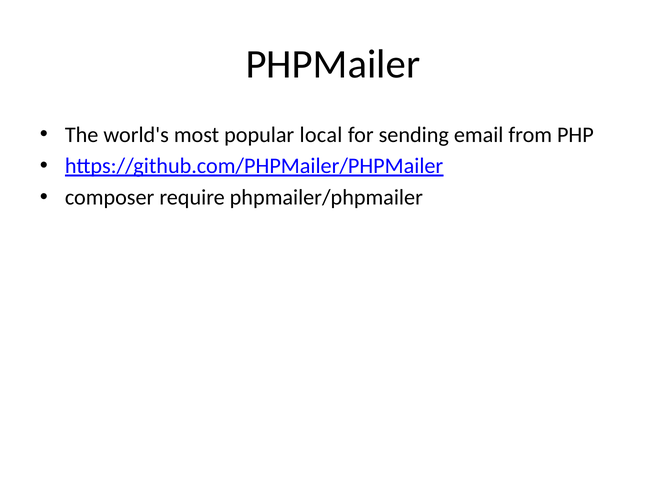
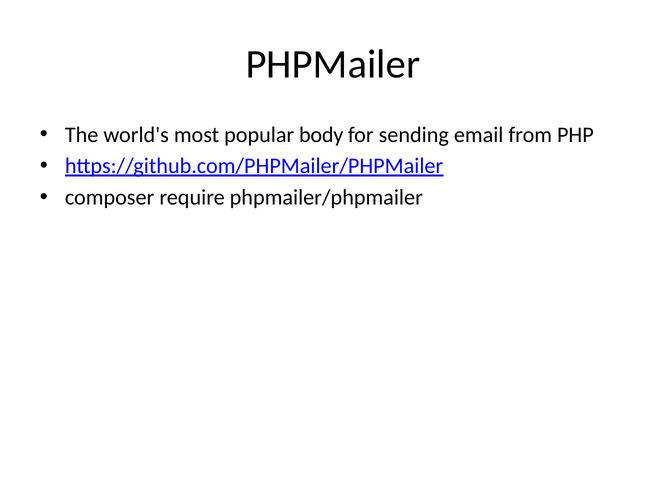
local: local -> body (321, 135)
